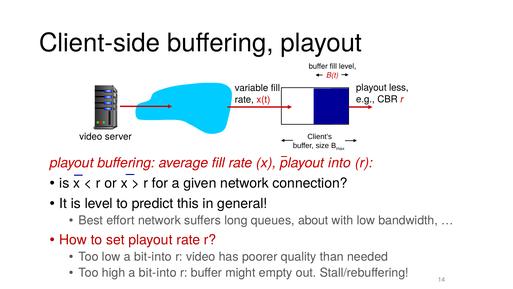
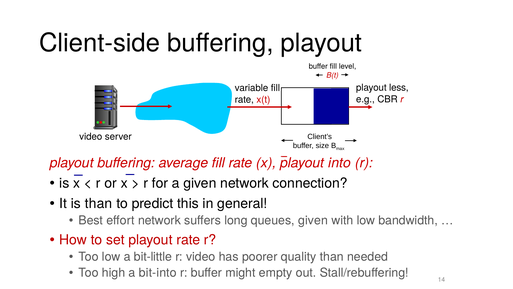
is level: level -> than (99, 203)
queues about: about -> given (313, 220)
low a bit-into: bit-into -> bit-little (153, 256)
